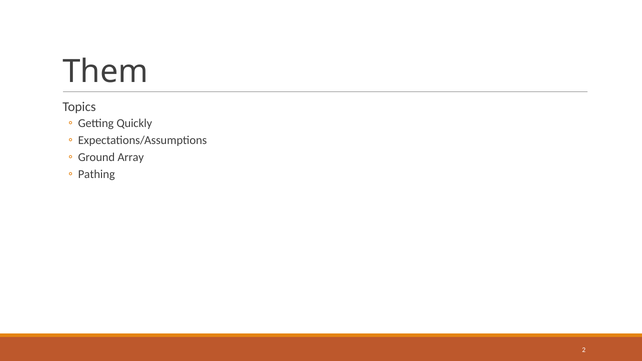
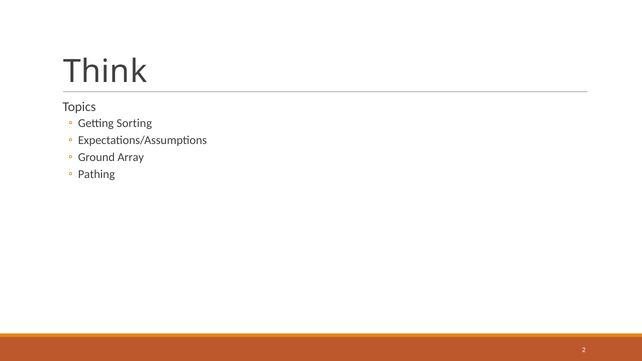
Them: Them -> Think (105, 72)
Quickly: Quickly -> Sorting (134, 123)
